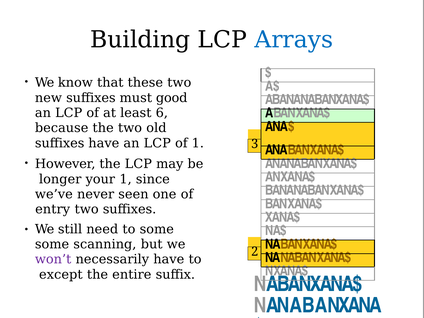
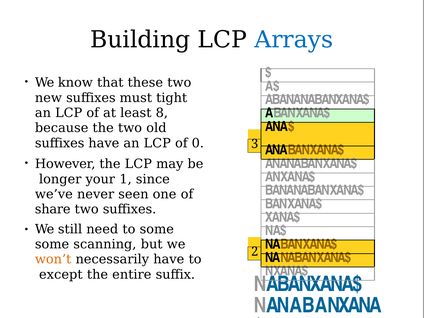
good: good -> tight (172, 98)
6: 6 -> 8 (162, 113)
of 1: 1 -> 0 (198, 143)
entry: entry -> share (53, 209)
won’t colour: purple -> orange (53, 259)
